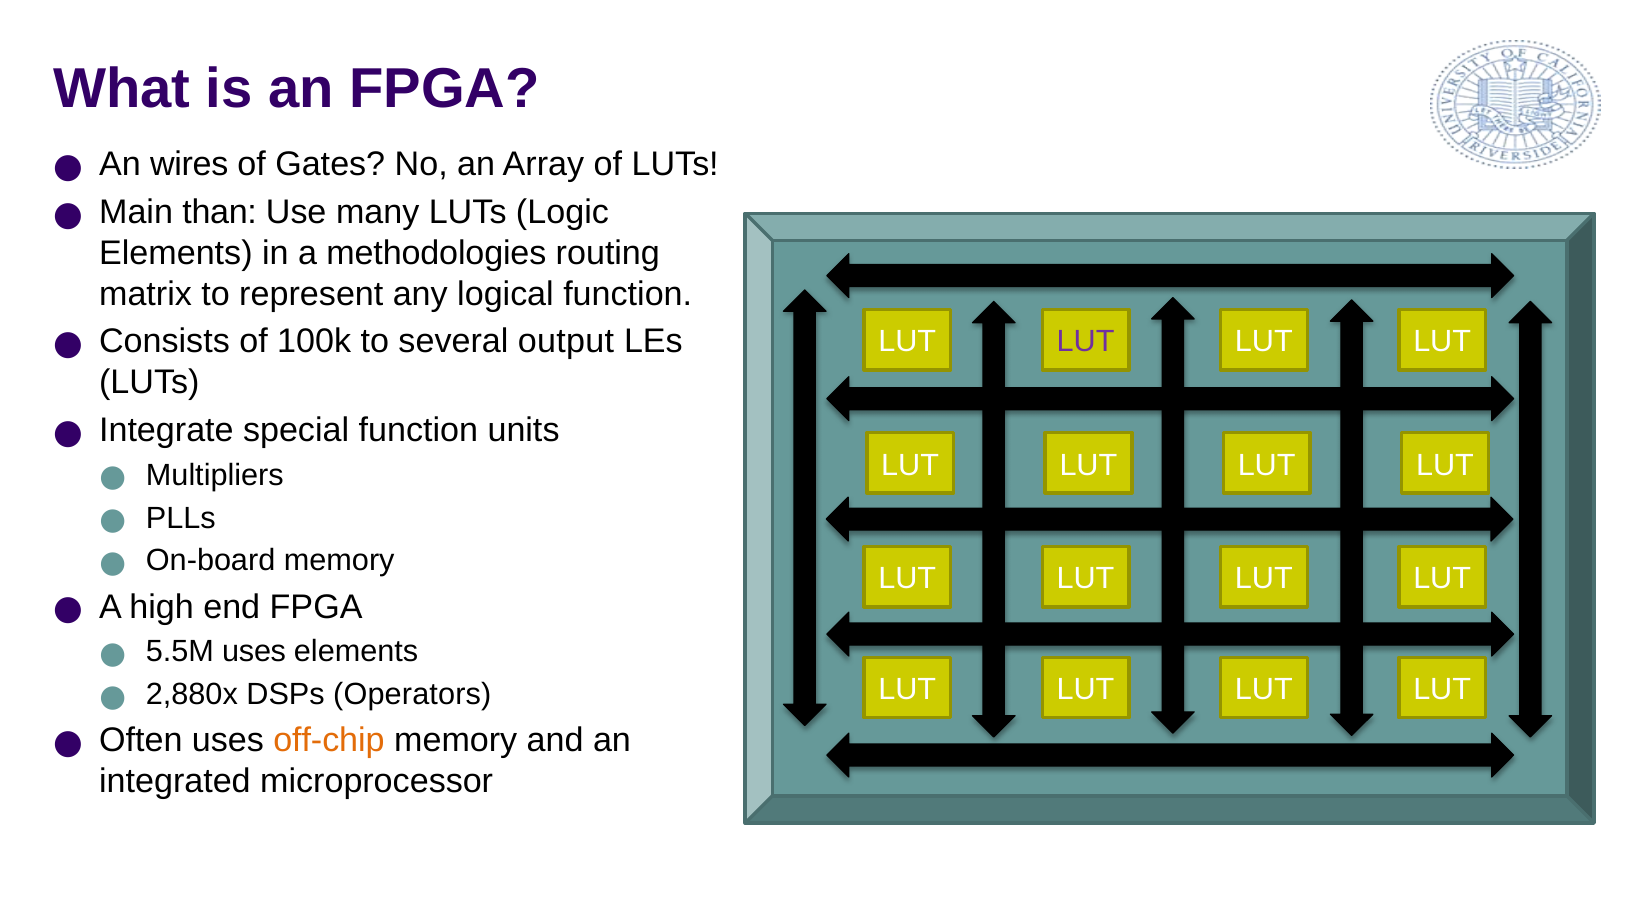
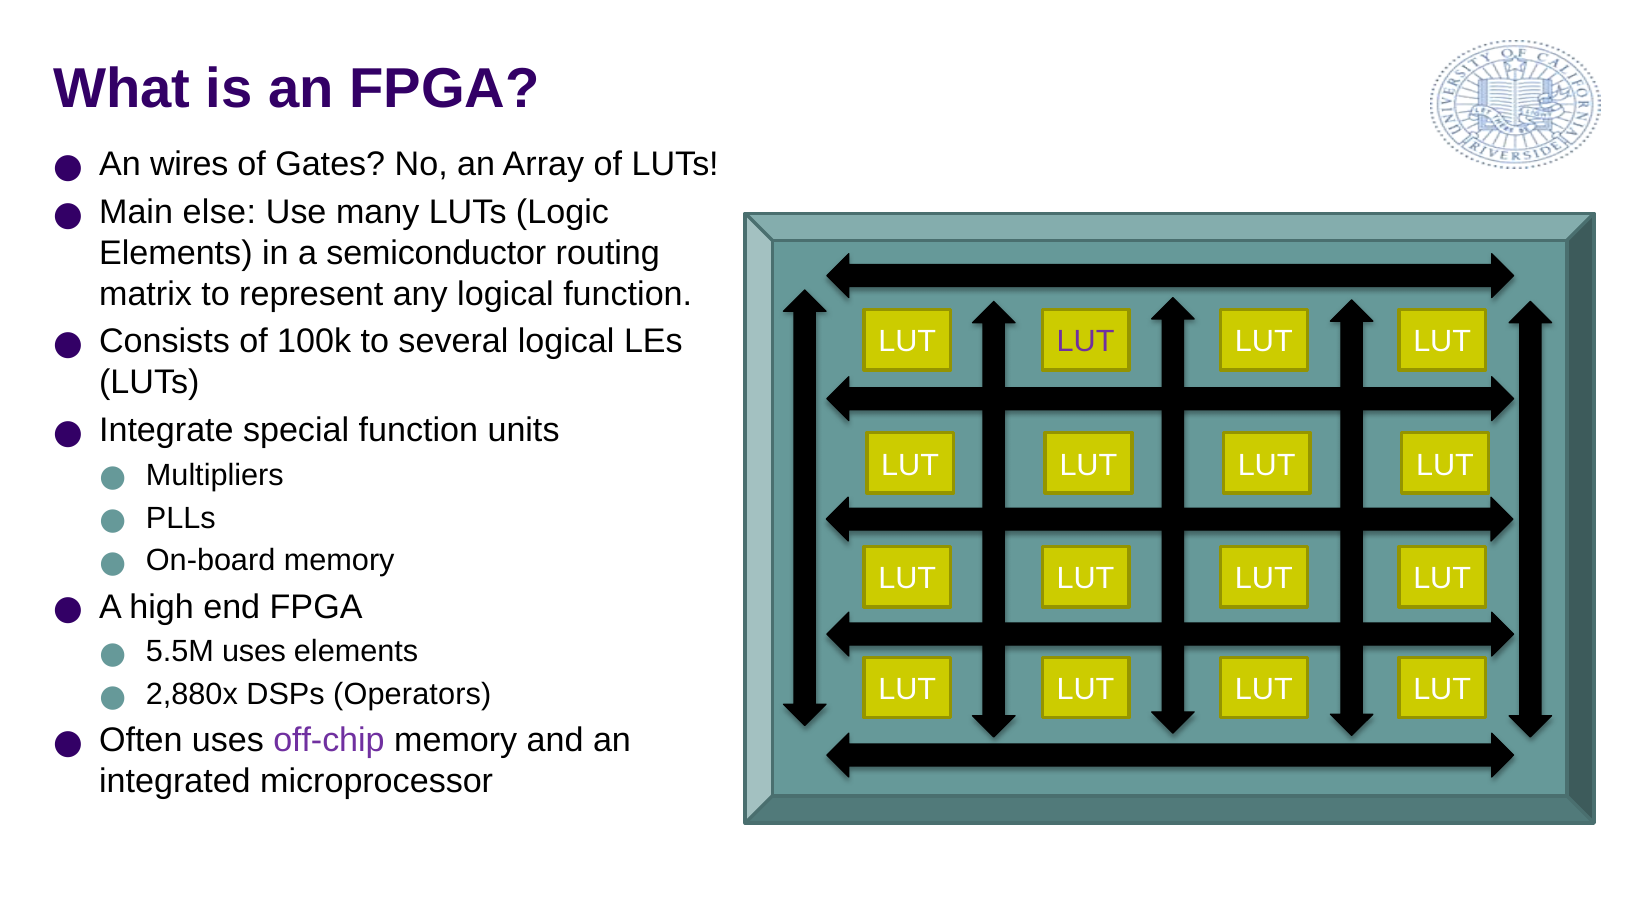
than: than -> else (219, 212)
methodologies: methodologies -> semiconductor (436, 253)
several output: output -> logical (566, 342)
off-chip colour: orange -> purple (329, 740)
